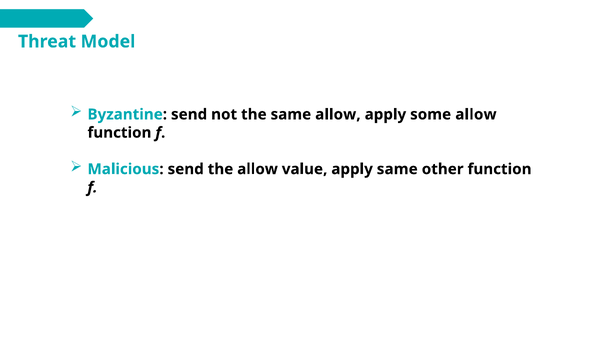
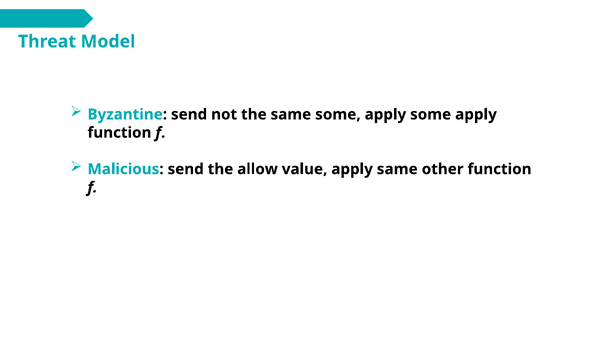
same allow: allow -> some (338, 114)
apply some allow: allow -> apply (476, 114)
